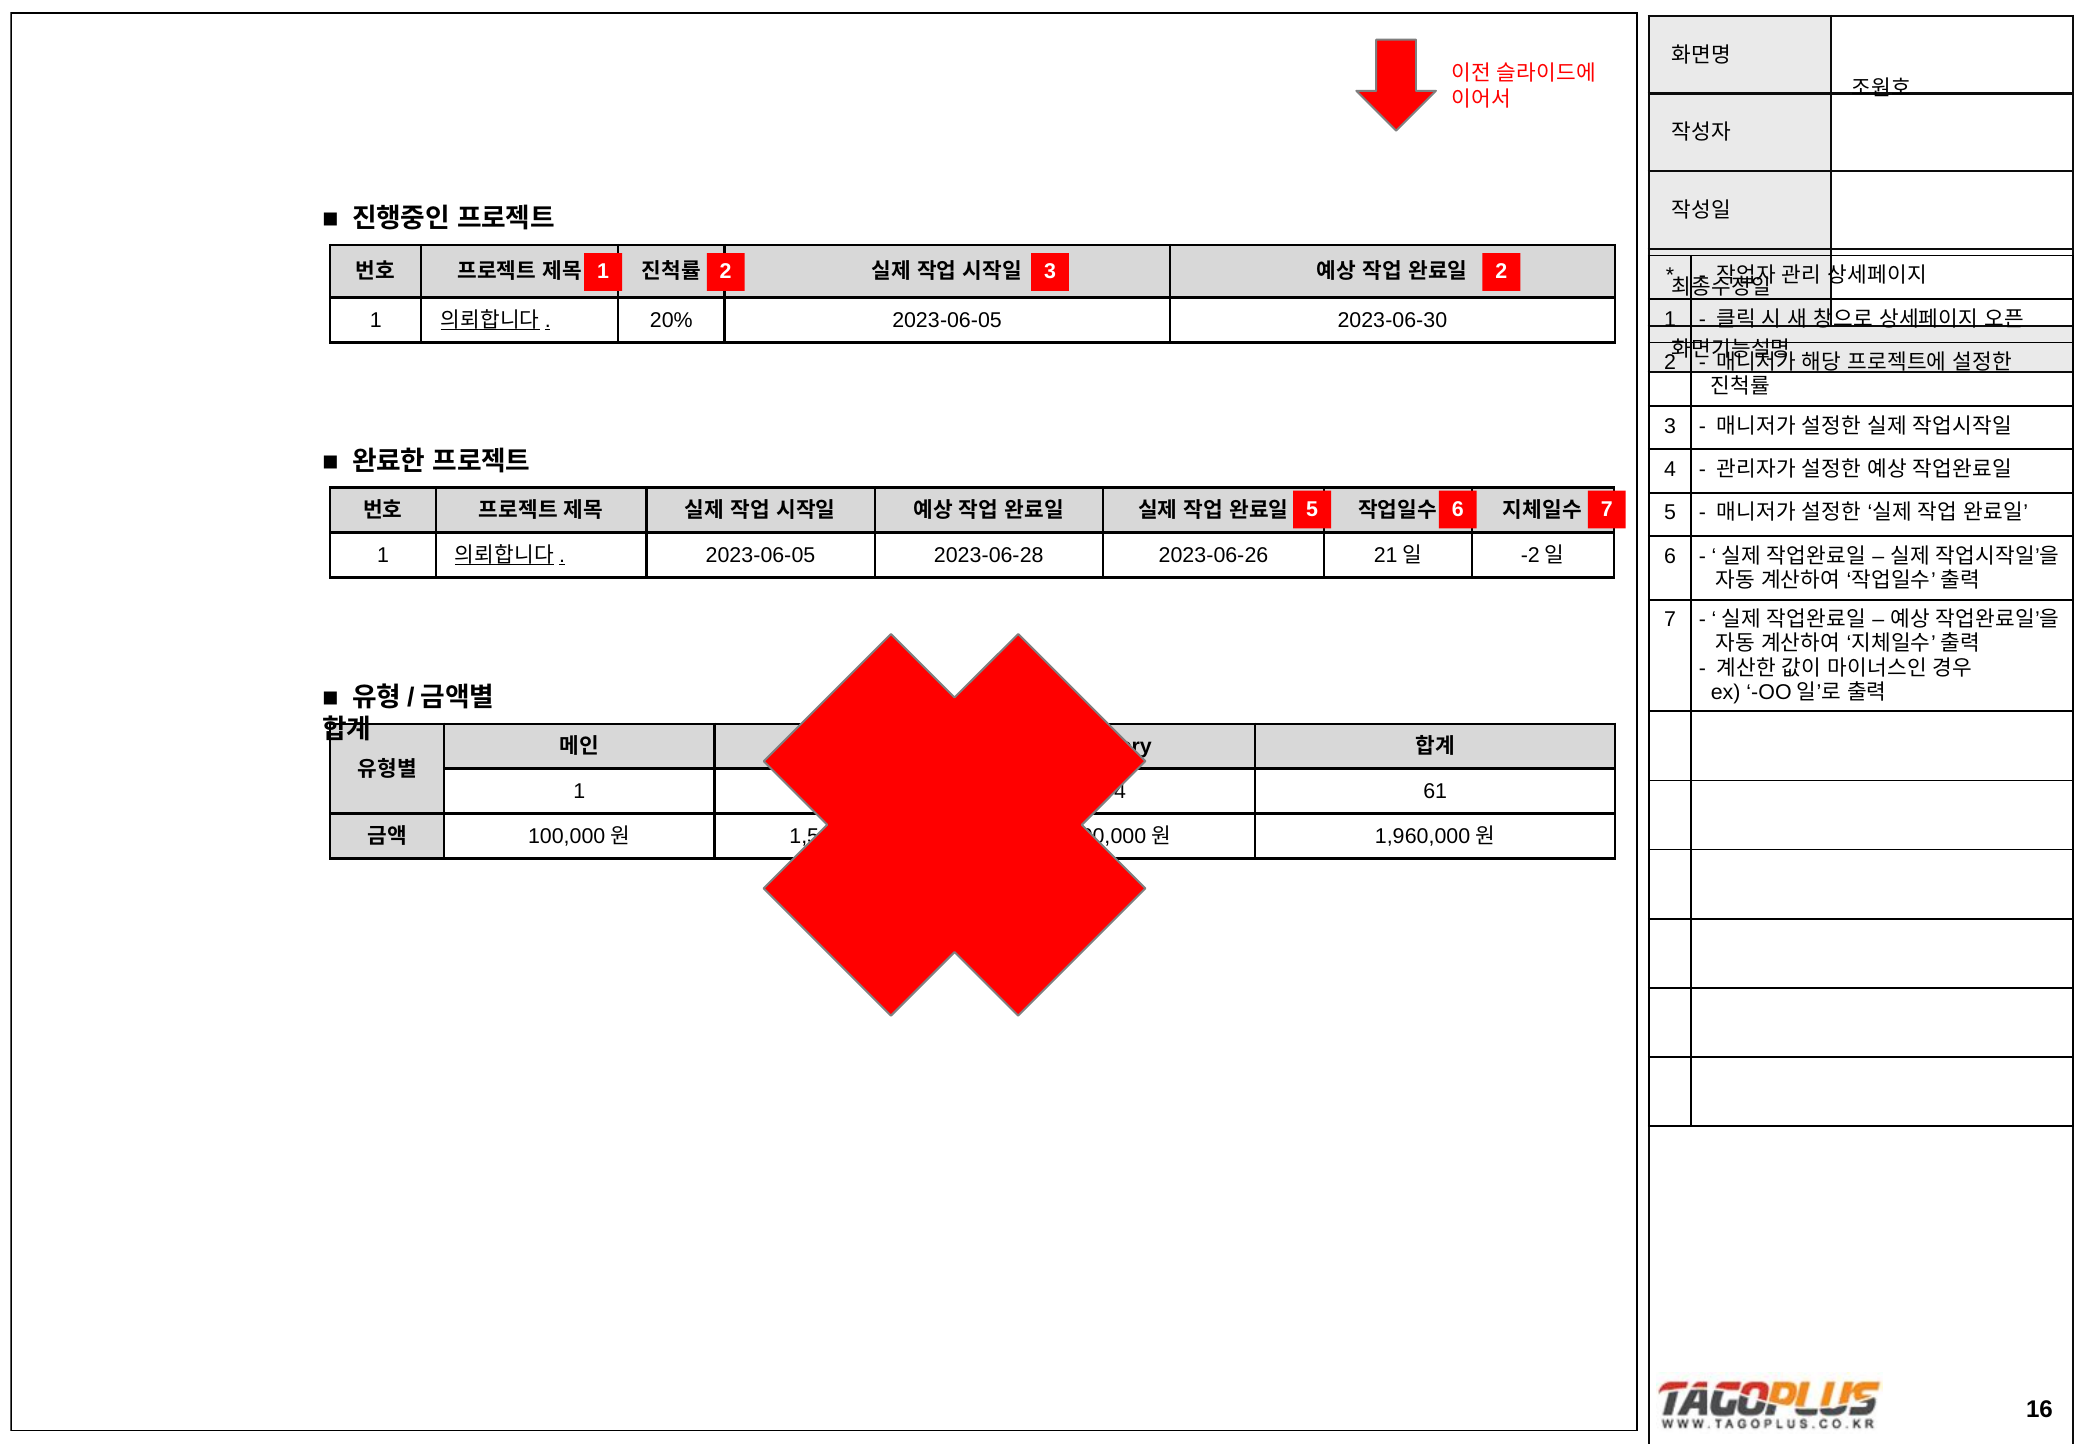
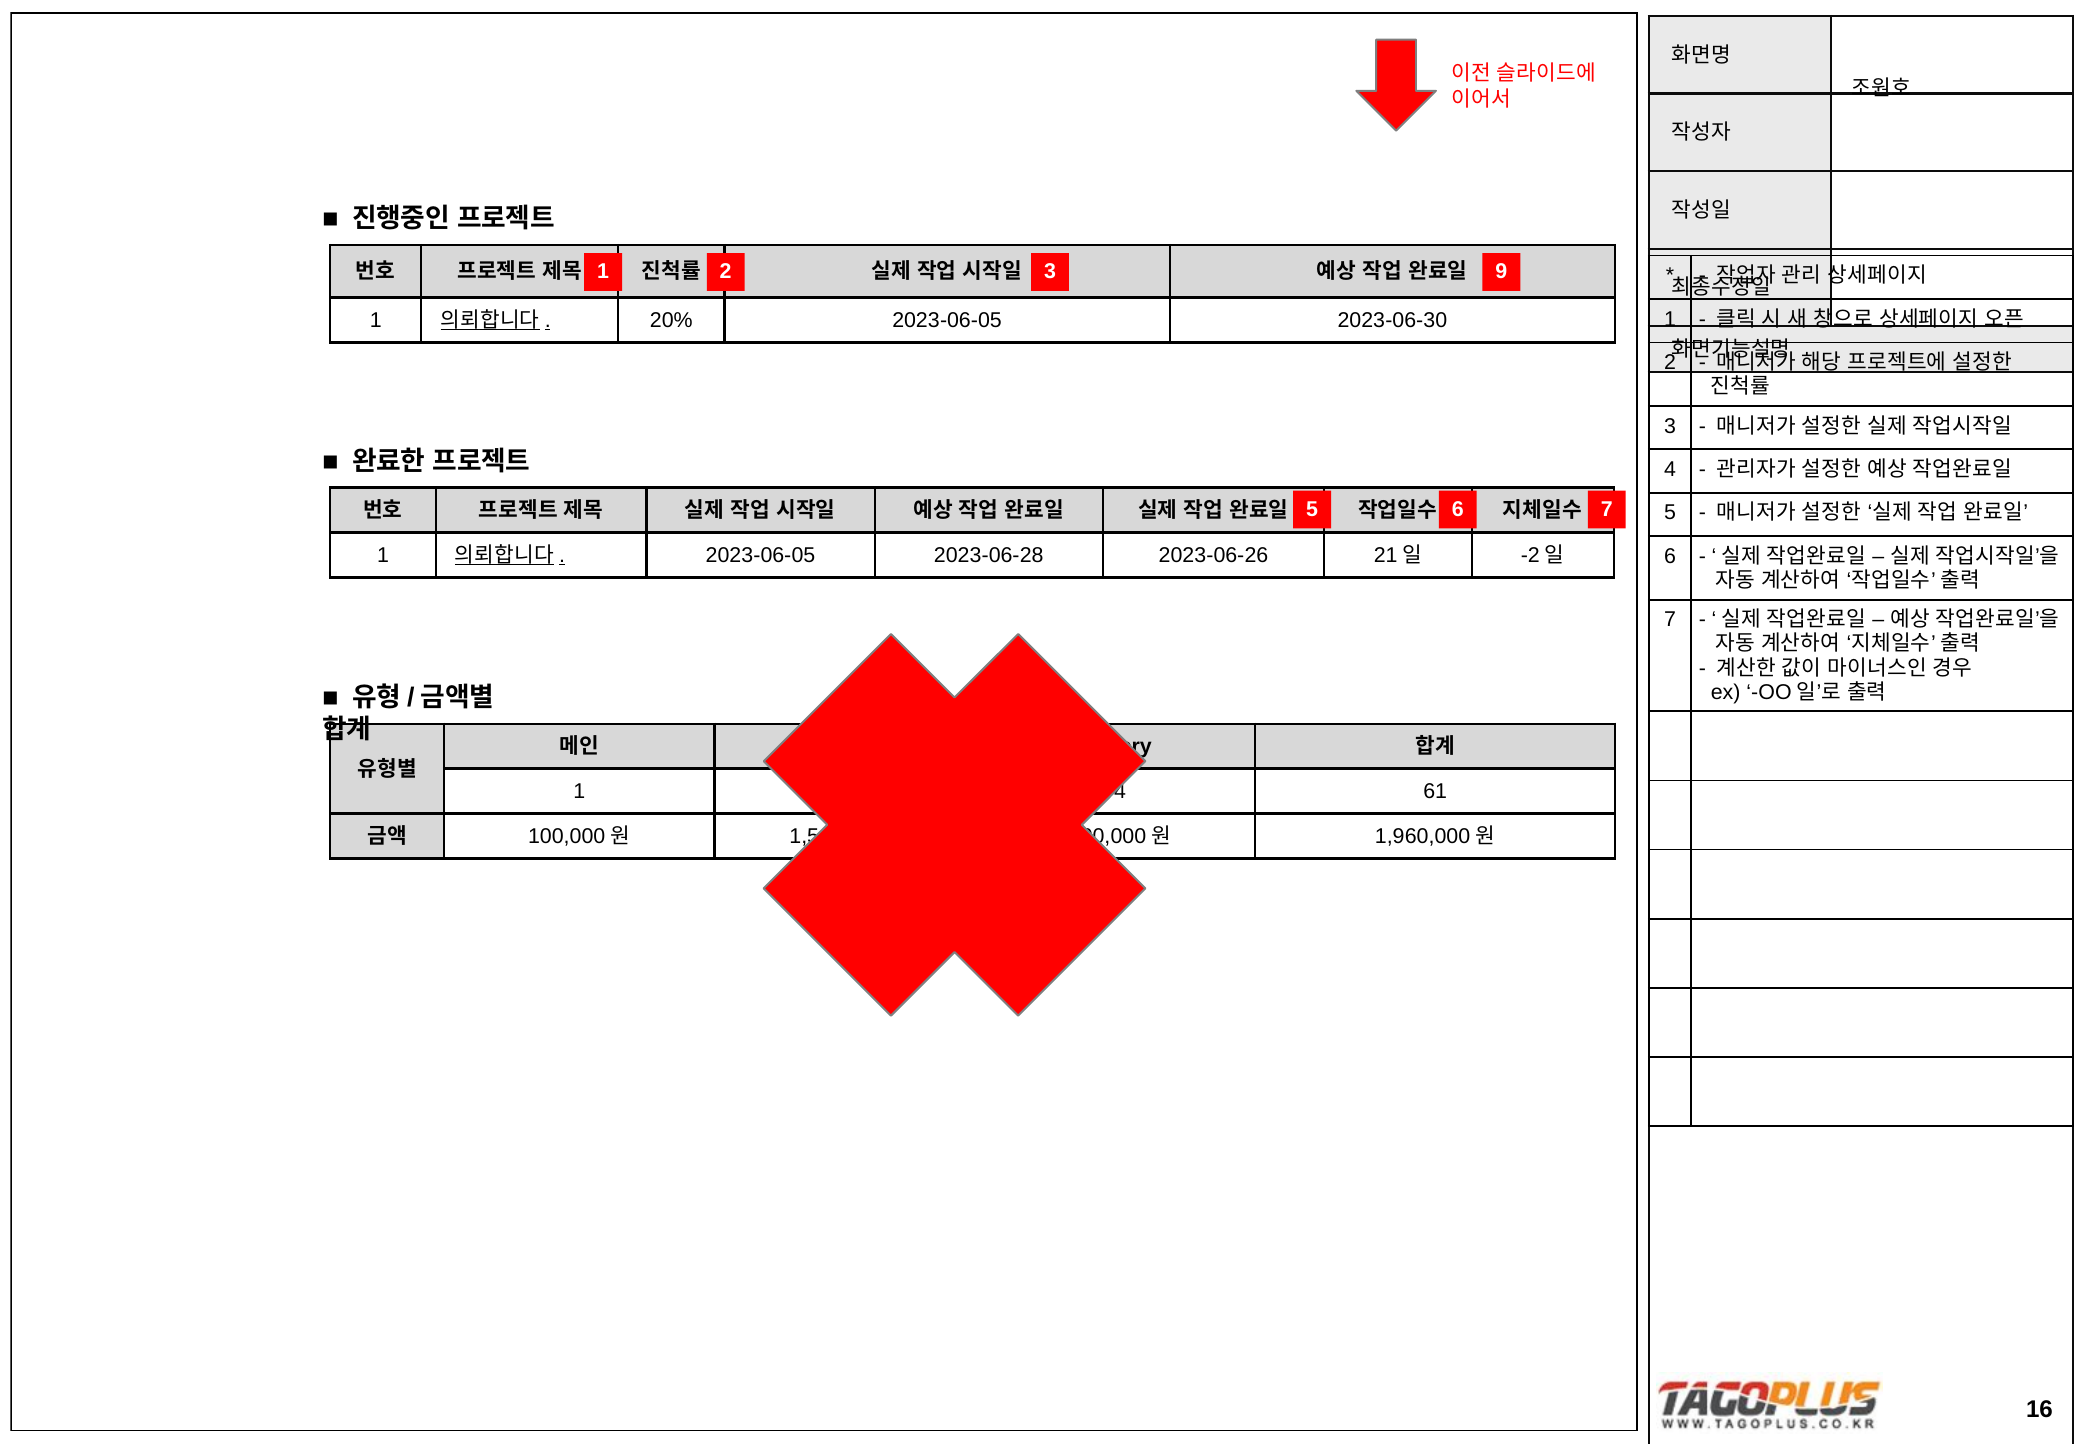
3 2: 2 -> 9 (1501, 272)
